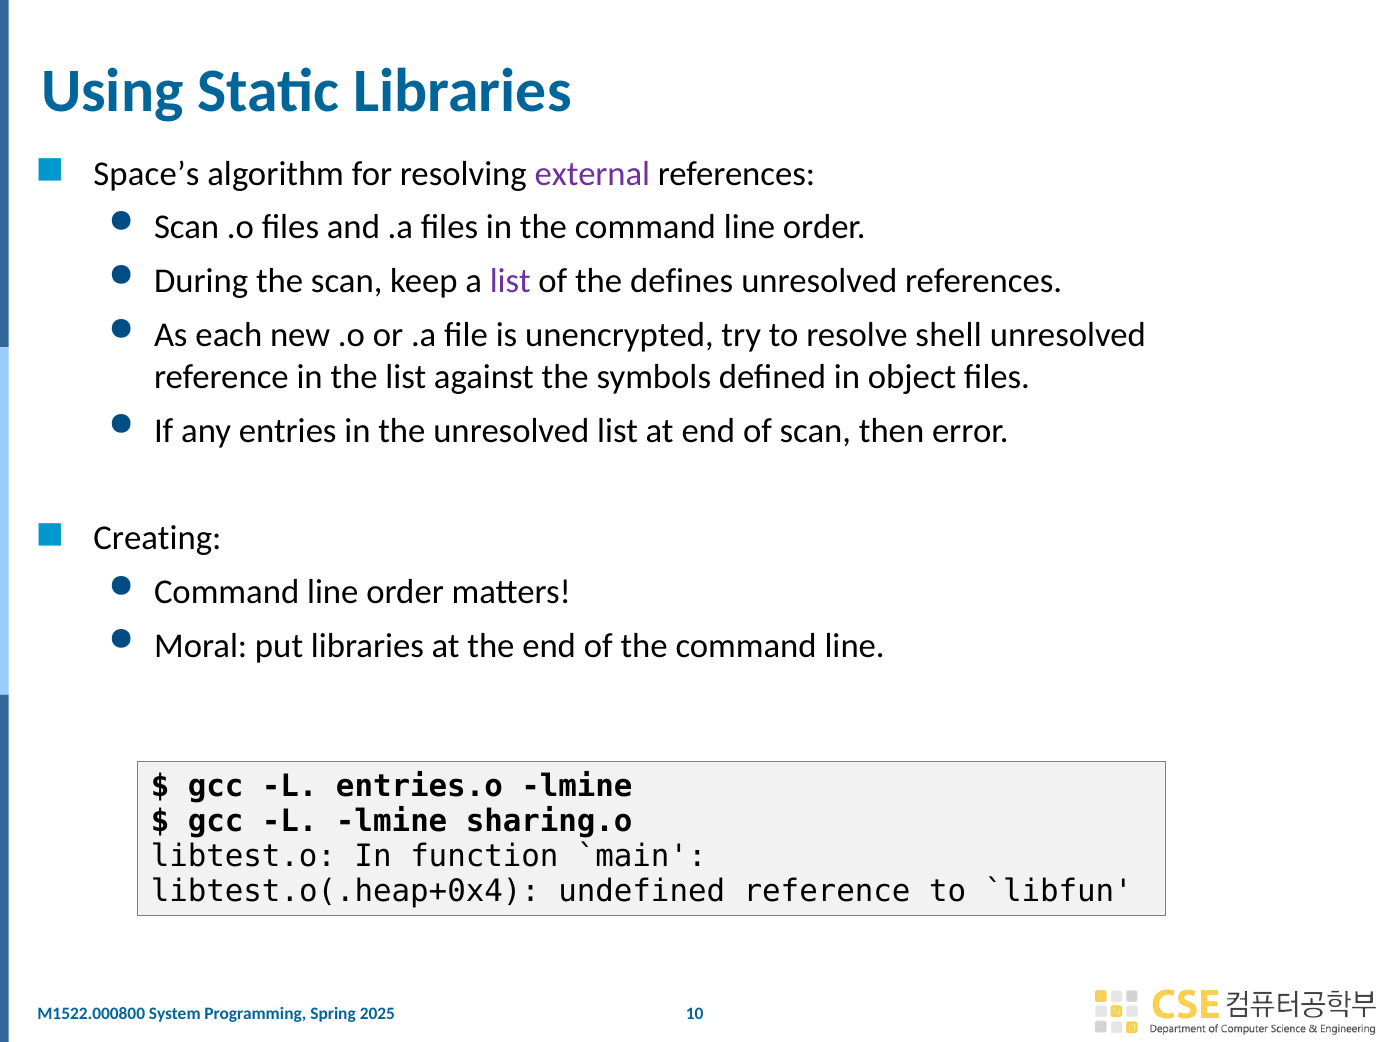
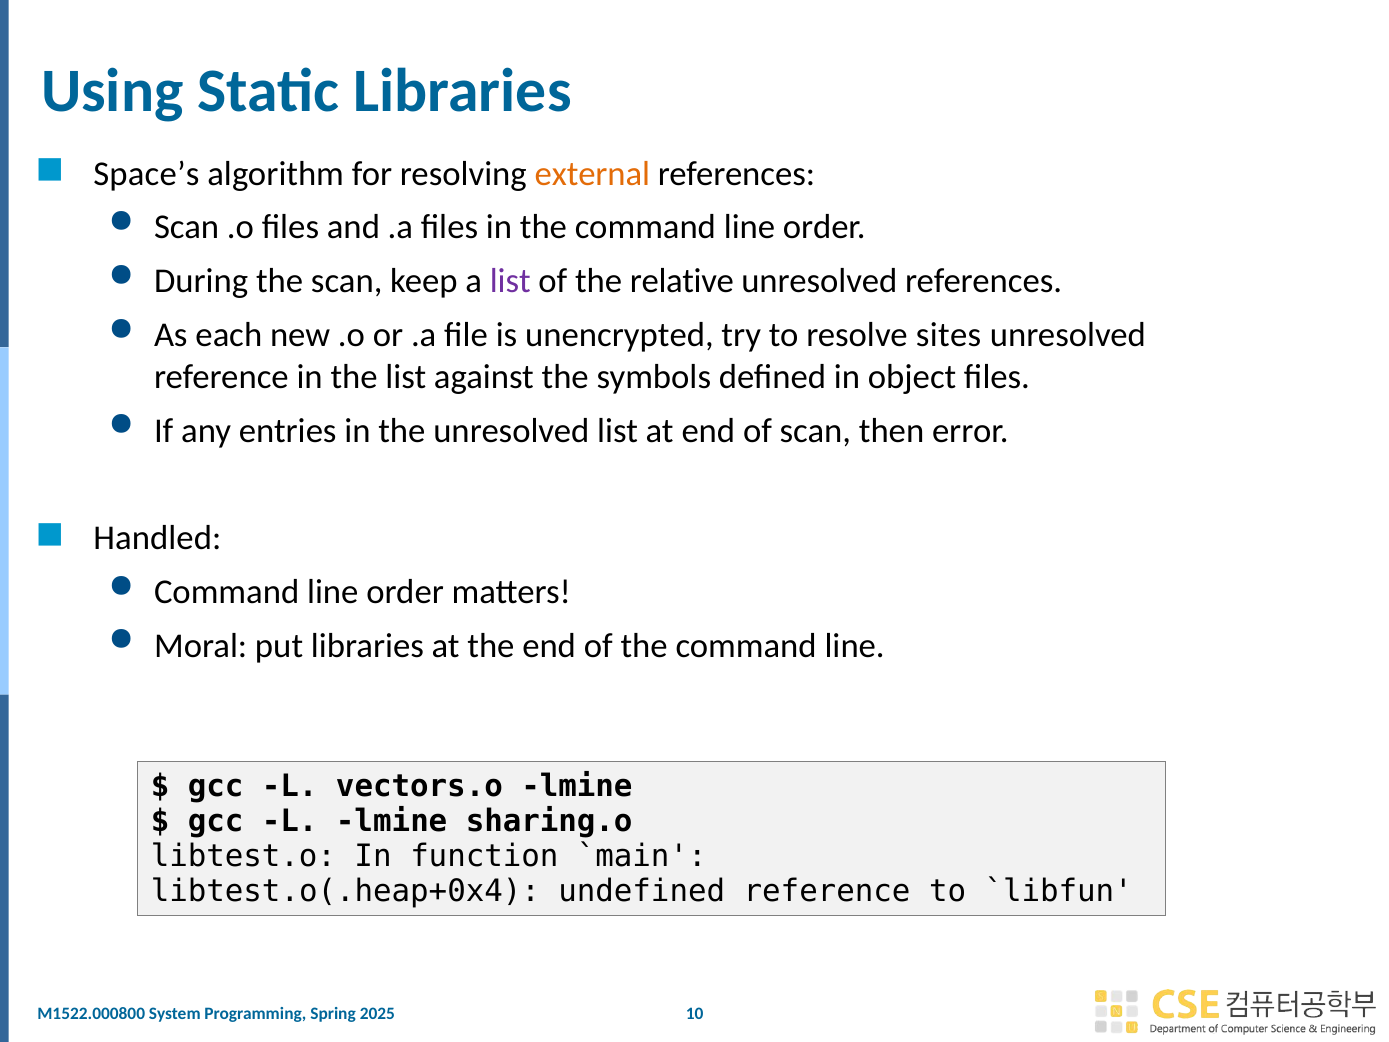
external colour: purple -> orange (592, 174)
defines: defines -> relative (682, 281)
shell: shell -> sites (949, 335)
Creating: Creating -> Handled (157, 538)
entries.o: entries.o -> vectors.o (419, 786)
